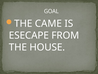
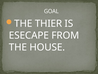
CAME: CAME -> THIER (48, 23)
